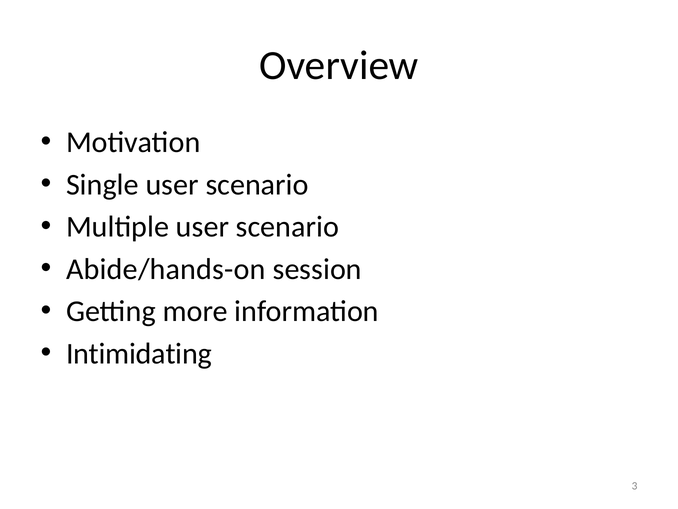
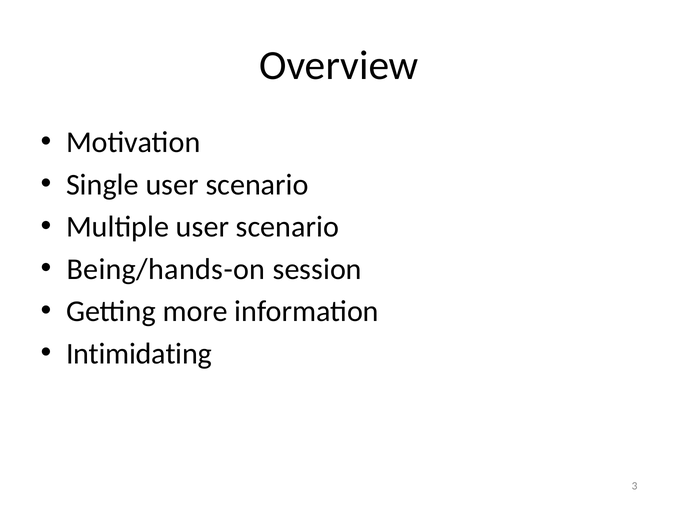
Abide/hands-on: Abide/hands-on -> Being/hands-on (166, 269)
